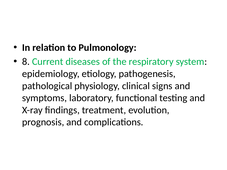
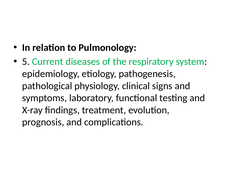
8: 8 -> 5 (26, 62)
